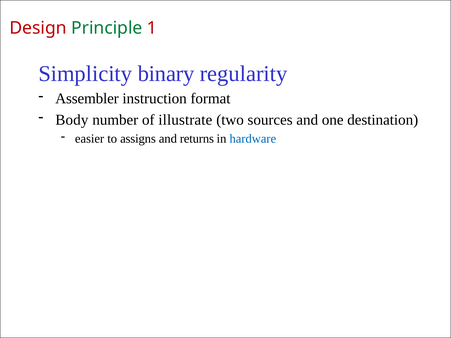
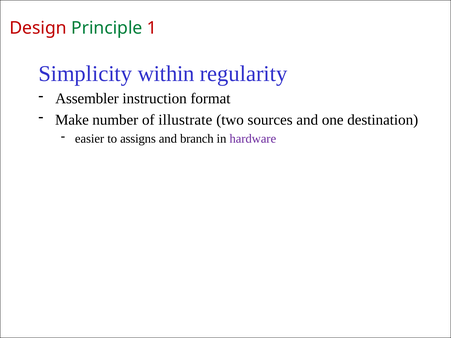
binary: binary -> within (166, 74)
Body: Body -> Make (72, 120)
returns: returns -> branch (197, 139)
hardware colour: blue -> purple (253, 139)
